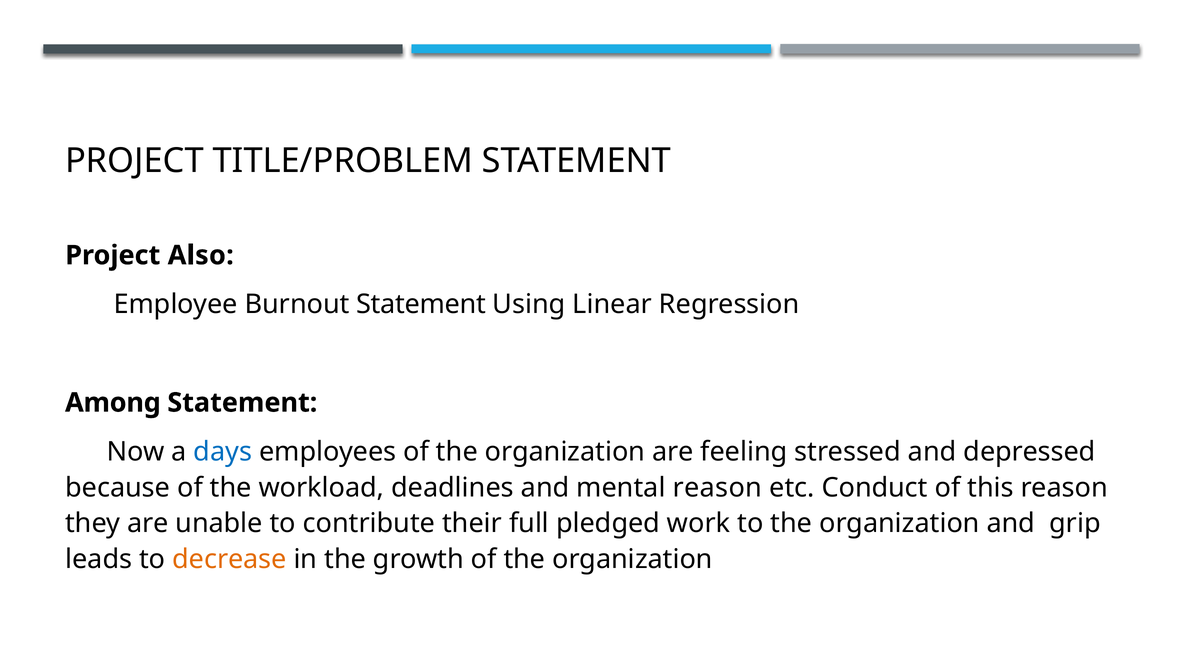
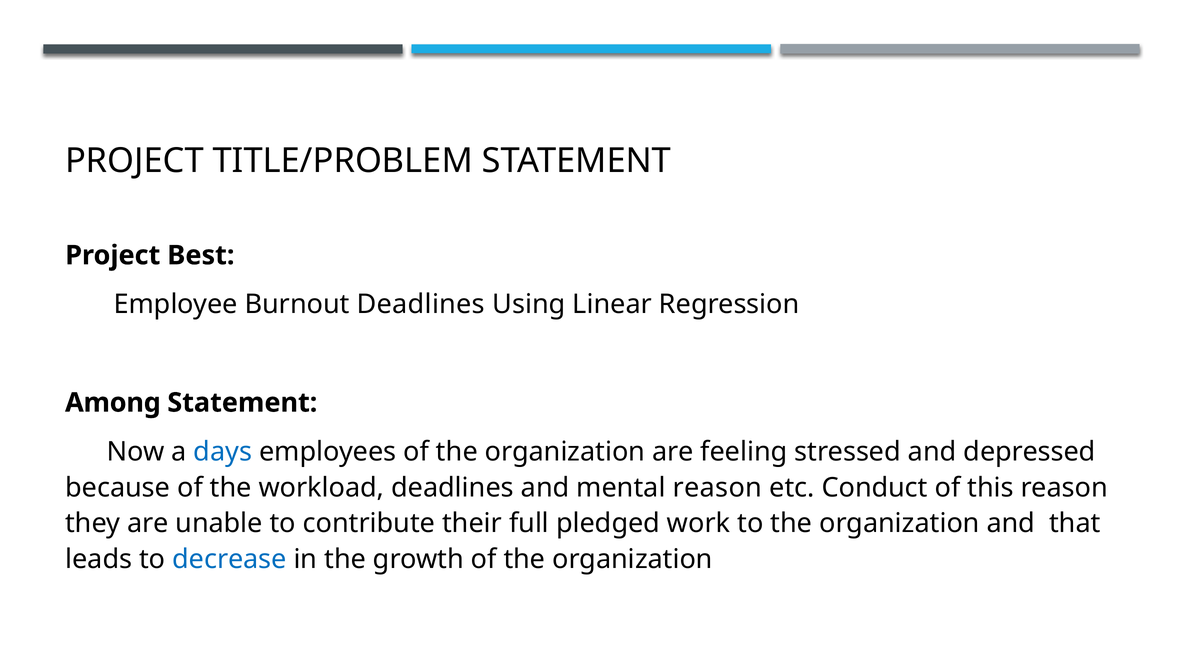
Also: Also -> Best (201, 255)
Burnout Statement: Statement -> Deadlines (421, 304)
grip: grip -> that (1075, 523)
decrease colour: orange -> blue (229, 559)
